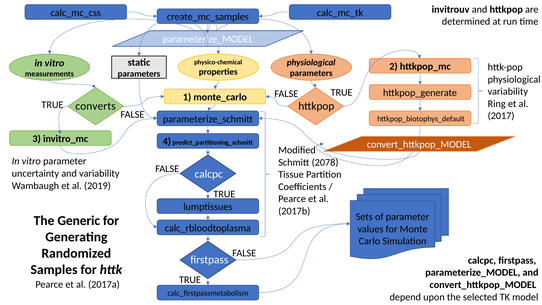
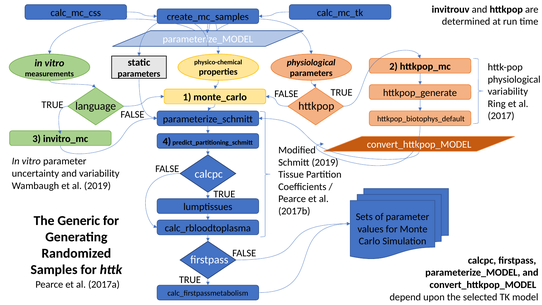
converts: converts -> language (96, 106)
Schmitt 2078: 2078 -> 2019 (325, 162)
